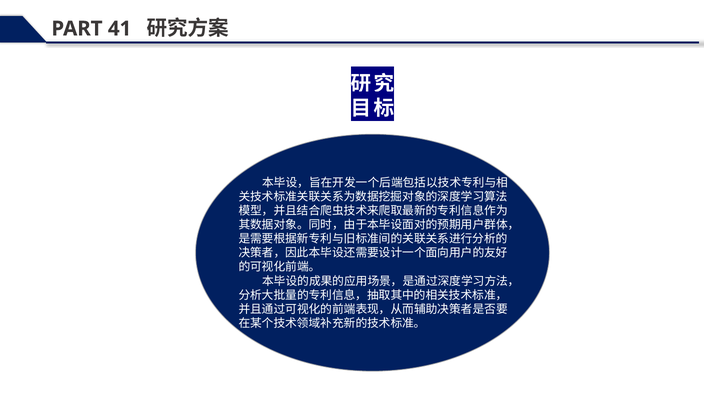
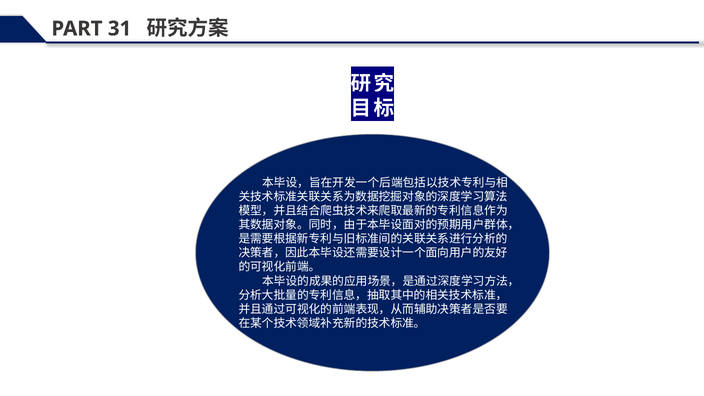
41: 41 -> 31 (120, 29)
